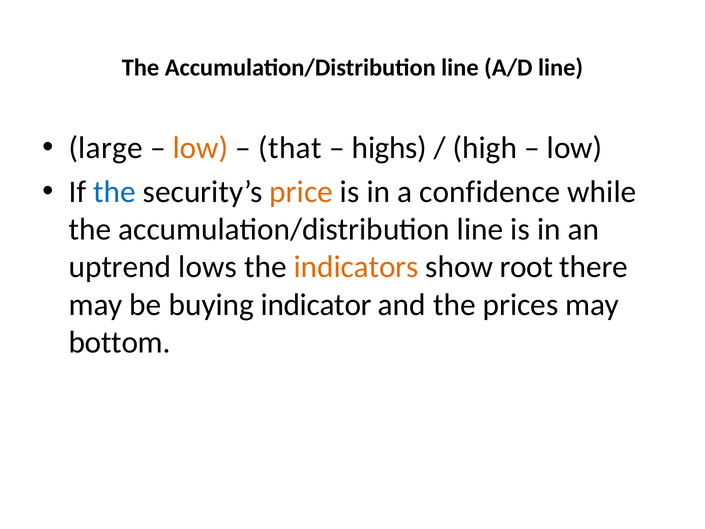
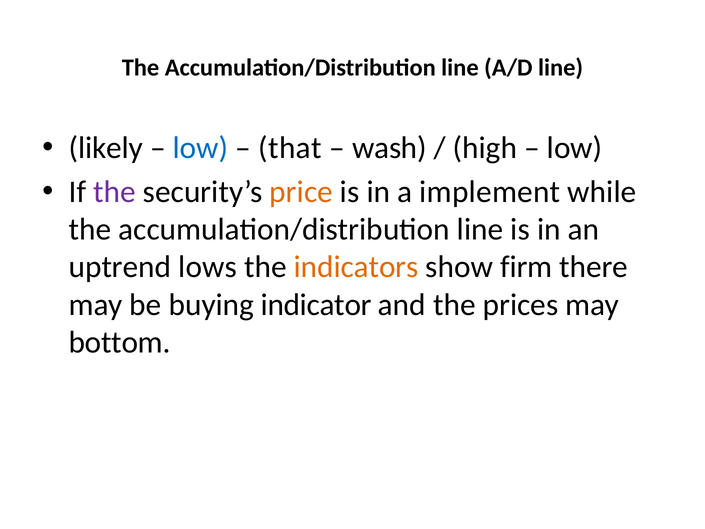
large: large -> likely (106, 148)
low colour: orange -> blue (200, 148)
highs: highs -> wash (389, 148)
the colour: blue -> purple (115, 192)
confidence: confidence -> implement (490, 192)
root: root -> firm (526, 267)
